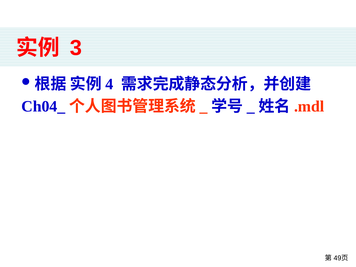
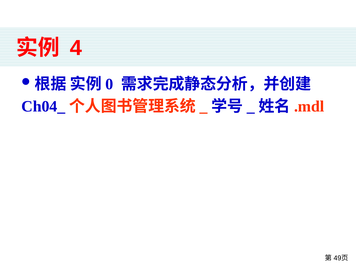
3: 3 -> 4 (76, 48)
4: 4 -> 0 (109, 84)
